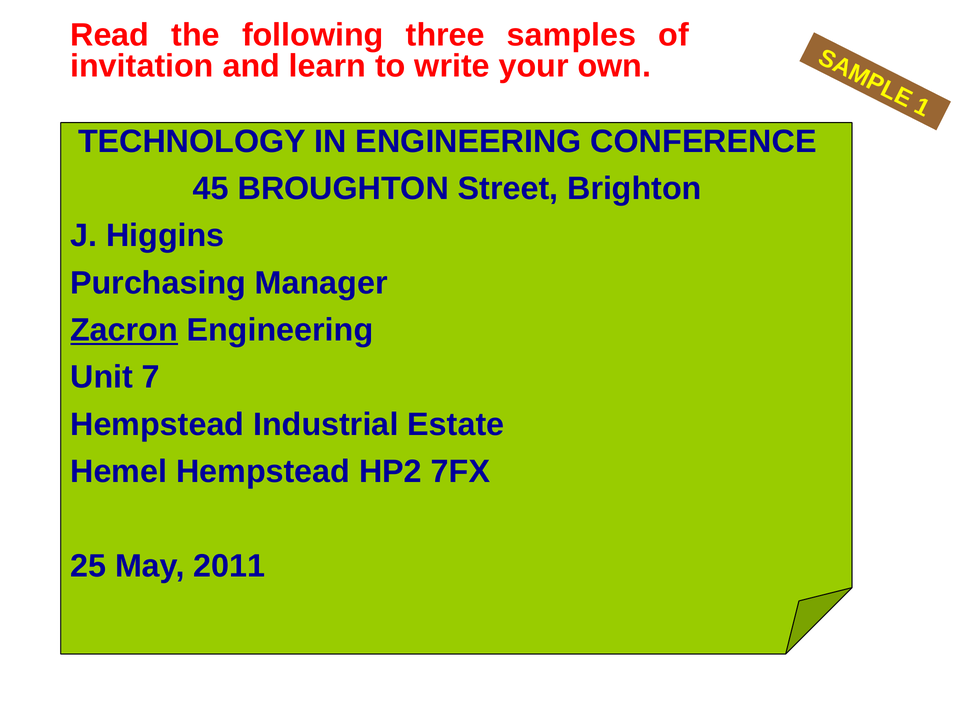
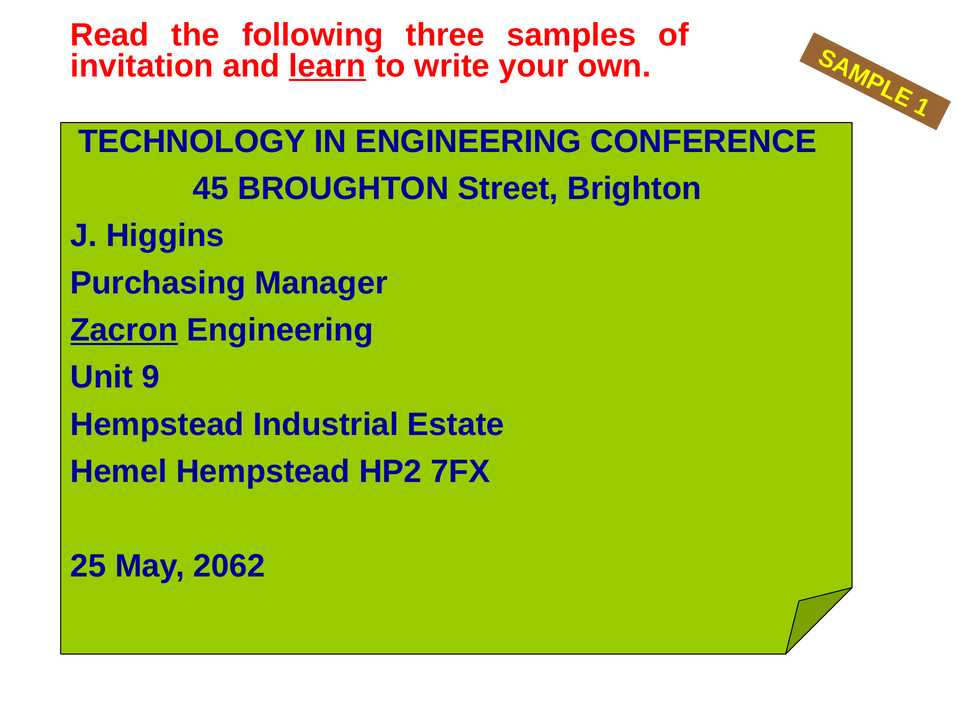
learn underline: none -> present (328, 66)
7: 7 -> 9 (151, 377)
2011: 2011 -> 2062 (229, 566)
